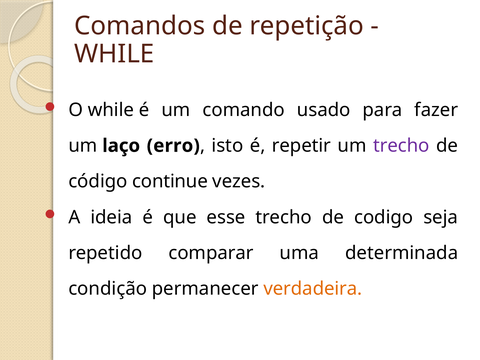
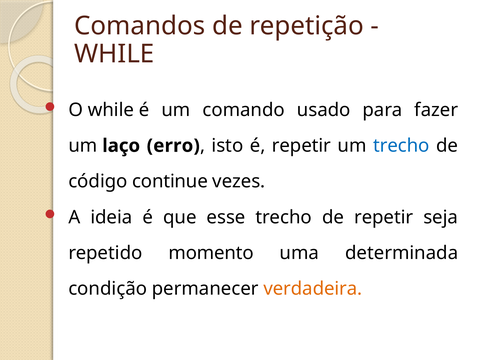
trecho colour: purple -> blue (401, 146)
de codigo: codigo -> repetir (384, 217)
comparar: comparar -> momento (211, 253)
